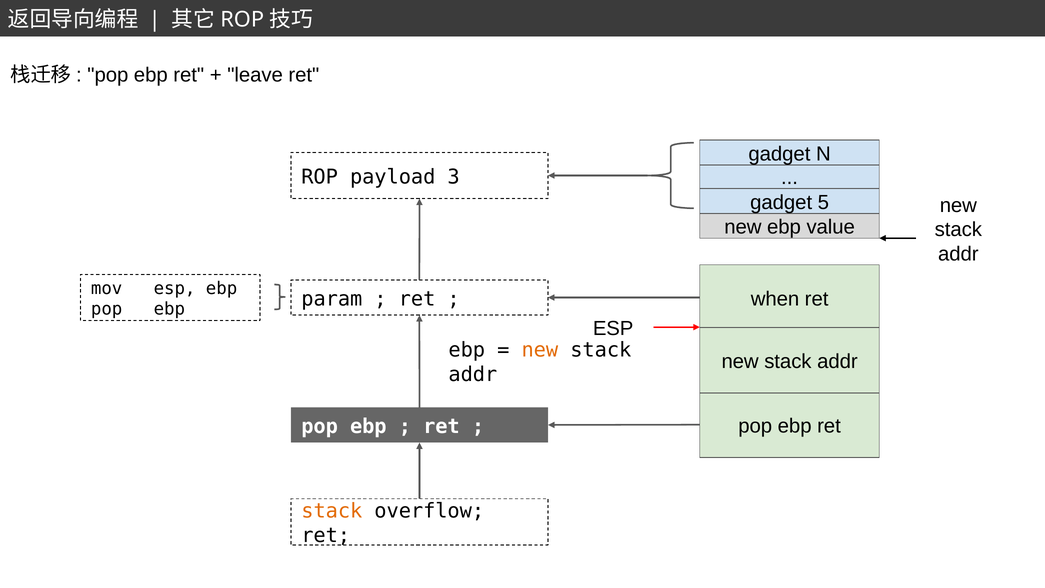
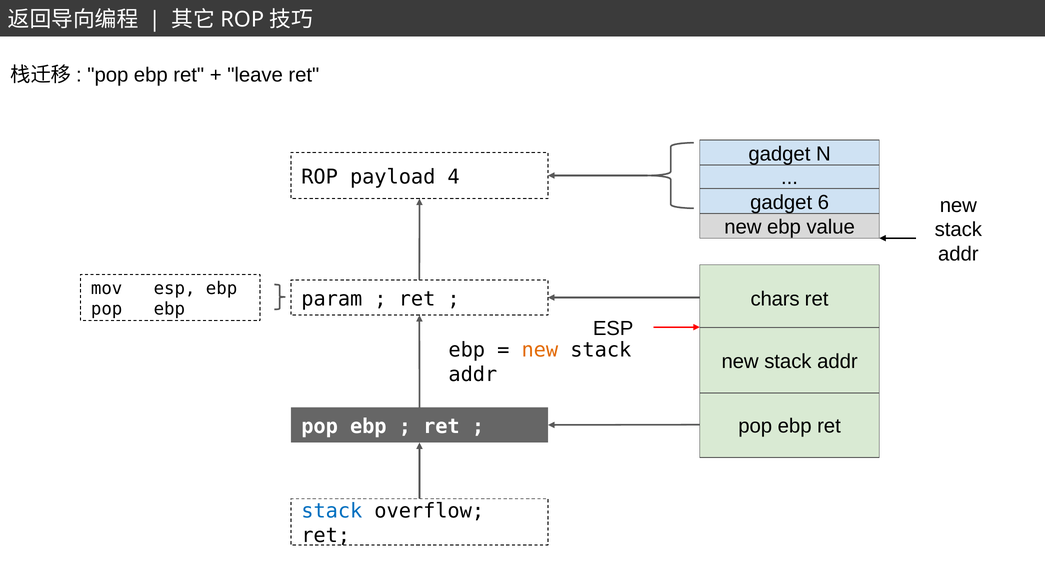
3: 3 -> 4 (454, 177)
5: 5 -> 6 (823, 202)
when: when -> chars (775, 299)
stack colour: orange -> blue (332, 511)
